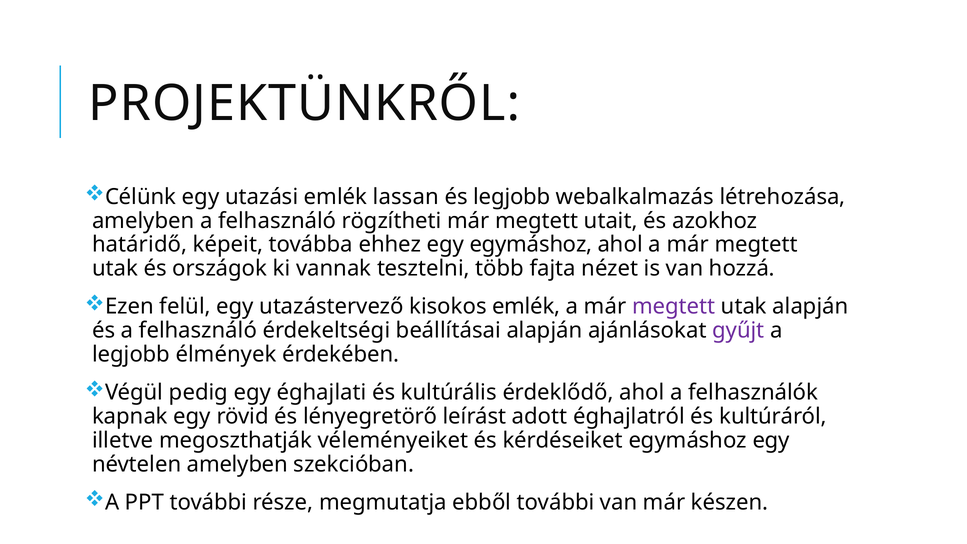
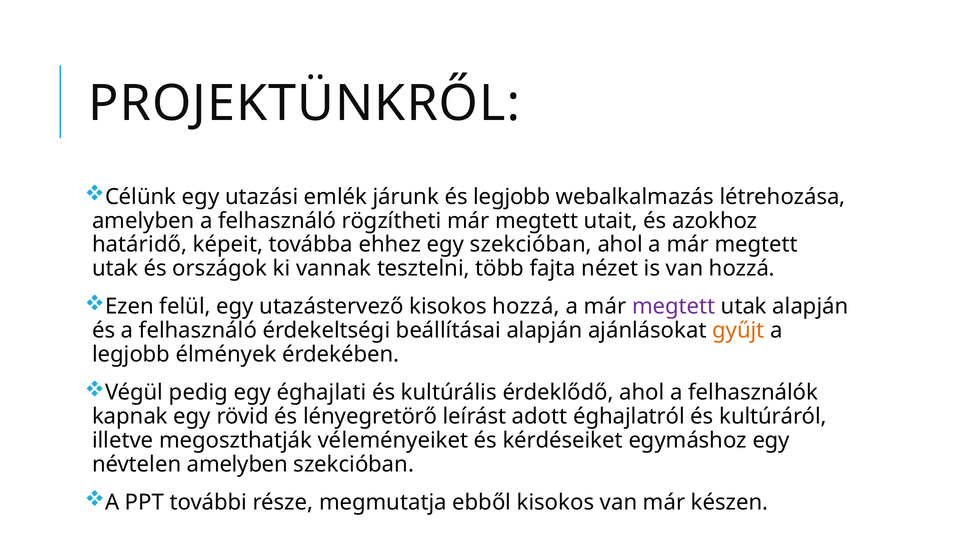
lassan: lassan -> járunk (406, 197)
egy egymáshoz: egymáshoz -> szekcióban (531, 245)
kisokos emlék: emlék -> hozzá (526, 307)
gyűjt colour: purple -> orange (738, 330)
ebből további: további -> kisokos (555, 502)
